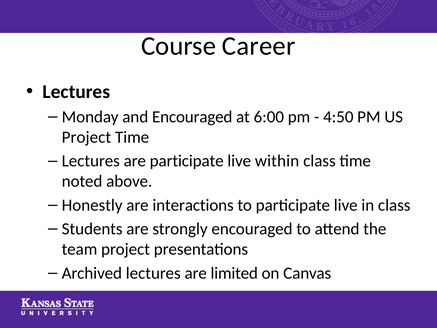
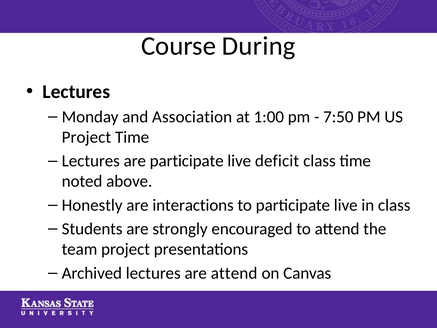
Career: Career -> During (259, 46)
and Encouraged: Encouraged -> Association (192, 117)
6:00: 6:00 -> 1:00 (269, 117)
4:50: 4:50 -> 7:50 (338, 117)
within: within -> deficit (277, 161)
are limited: limited -> attend (234, 273)
